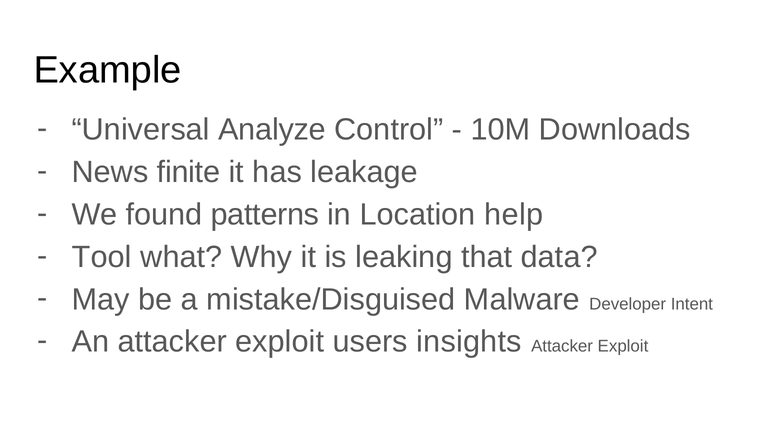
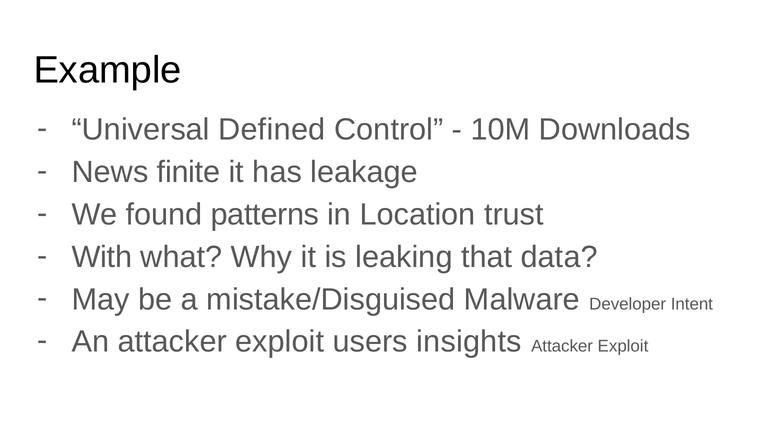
Analyze: Analyze -> Defined (272, 130)
help: help -> trust (514, 214)
Tool: Tool -> With (102, 257)
